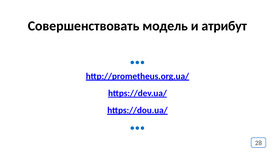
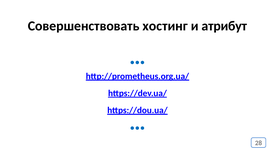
модель: модель -> хостинг (165, 26)
